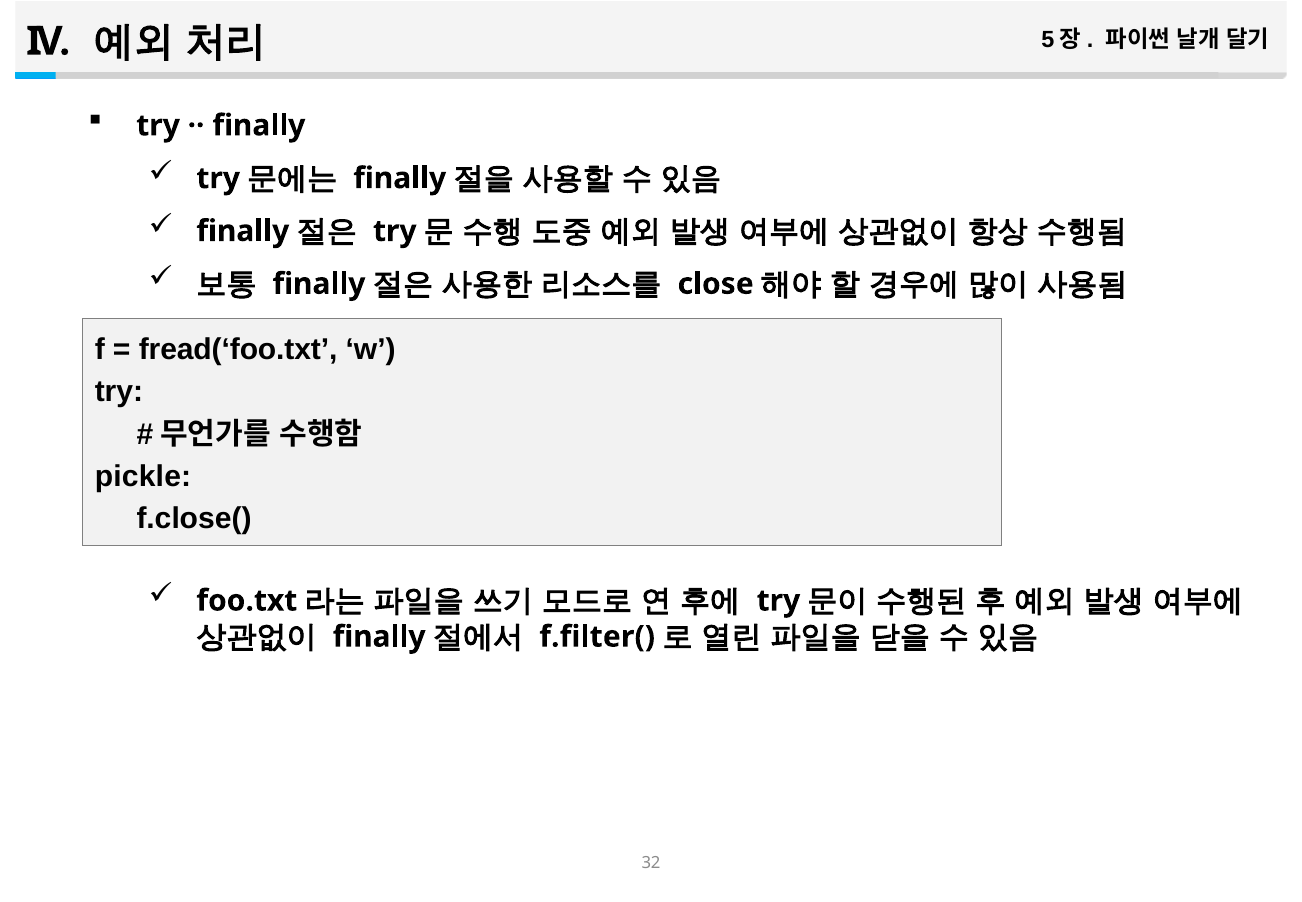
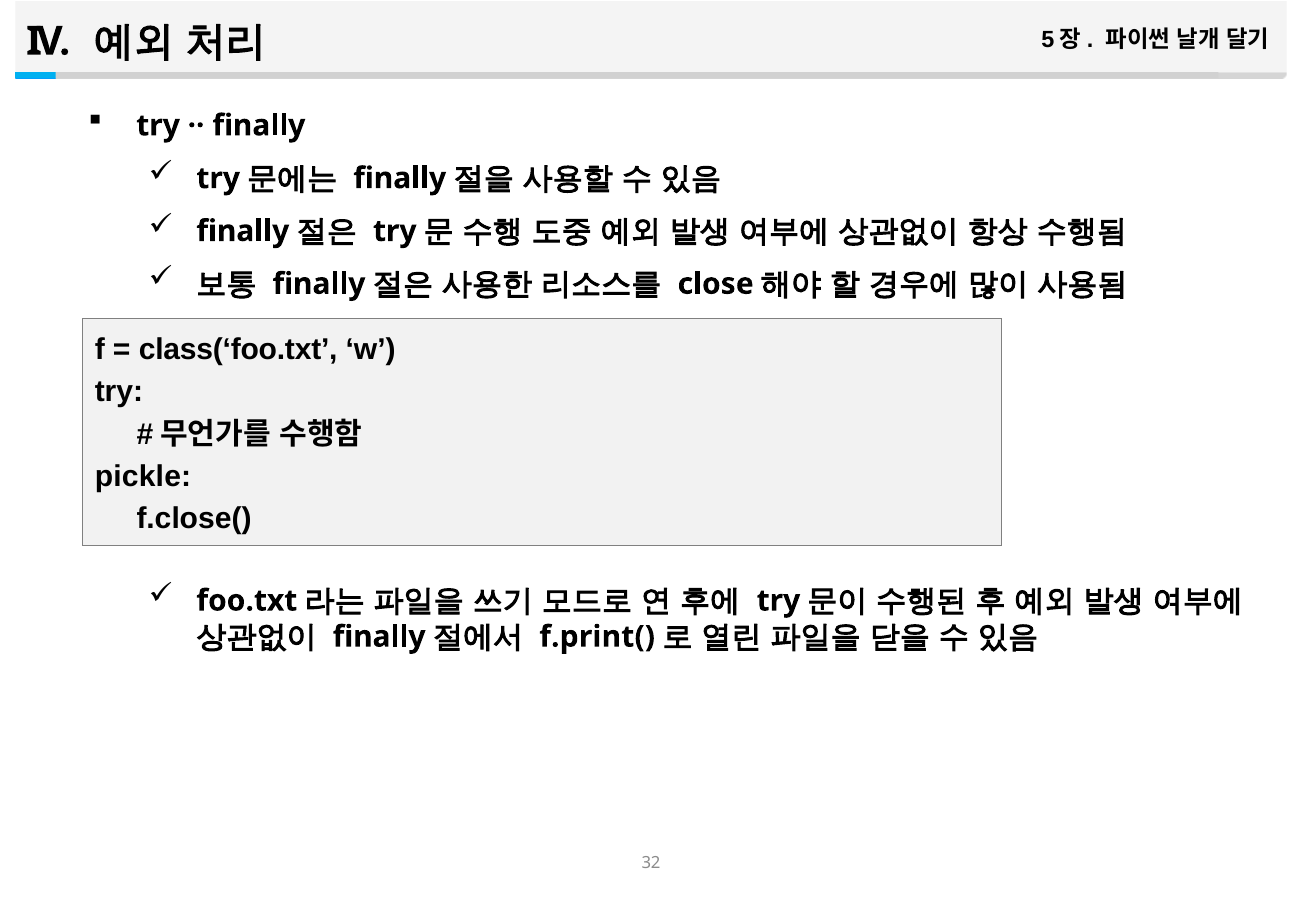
fread(‘foo.txt: fread(‘foo.txt -> class(‘foo.txt (238, 350)
f.filter(: f.filter( -> f.print( (597, 637)
